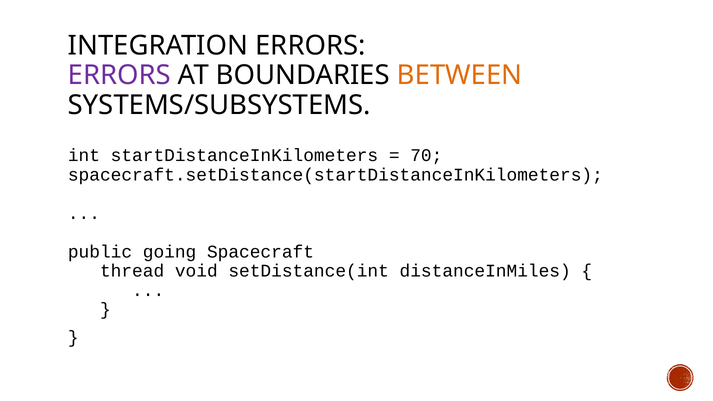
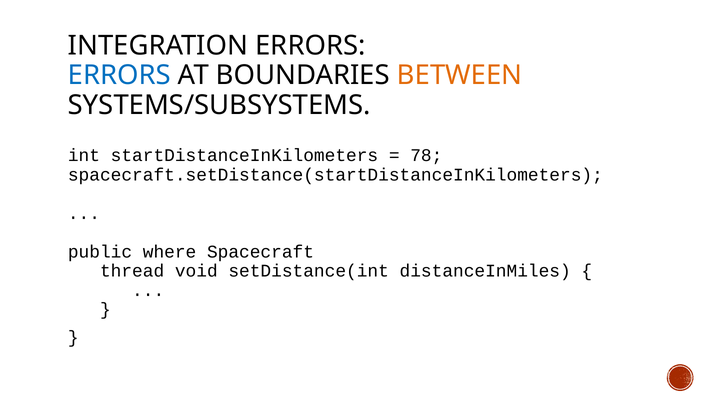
ERRORS colour: purple -> blue (119, 75)
70: 70 -> 78 (426, 156)
going: going -> where (170, 252)
